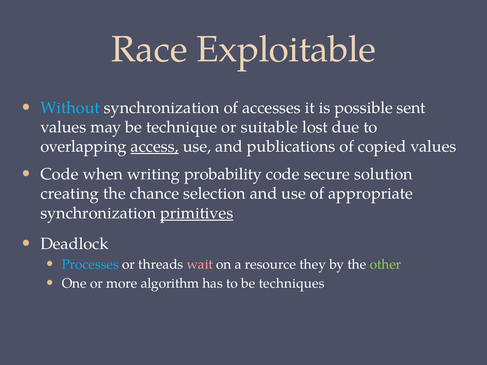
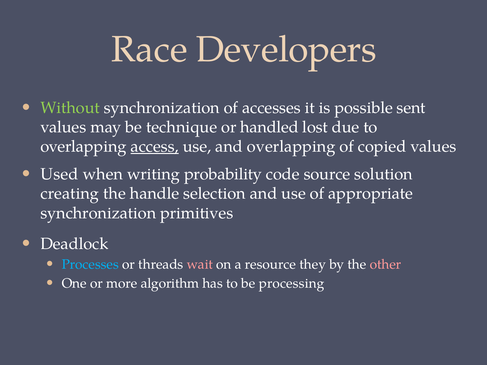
Exploitable: Exploitable -> Developers (286, 50)
Without colour: light blue -> light green (70, 108)
suitable: suitable -> handled (270, 127)
and publications: publications -> overlapping (291, 147)
Code: Code -> Used (59, 174)
secure: secure -> source (327, 174)
chance: chance -> handle (155, 194)
primitives underline: present -> none (197, 213)
other colour: light green -> pink (386, 264)
techniques: techniques -> processing (292, 283)
